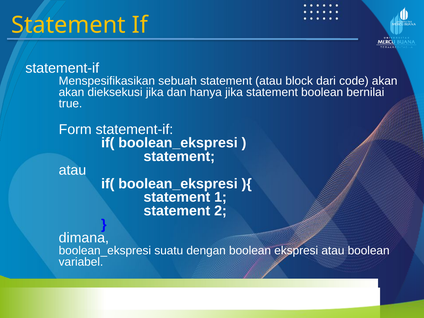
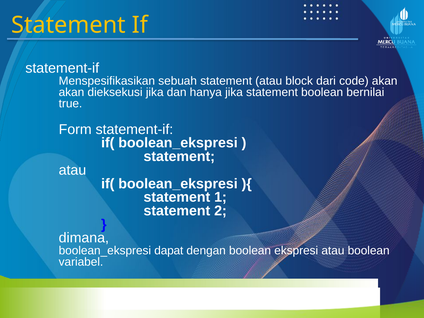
suatu: suatu -> dapat (169, 251)
